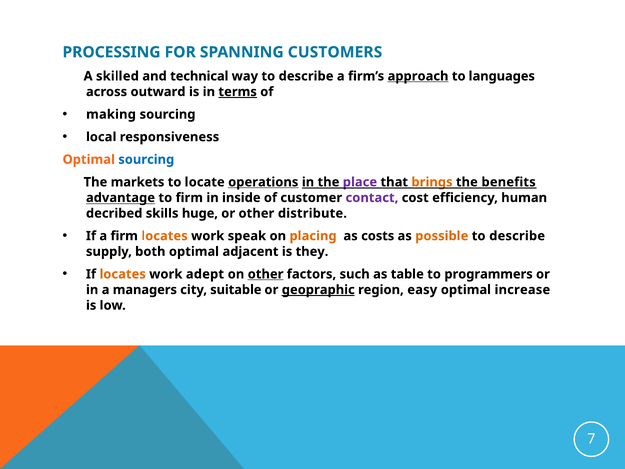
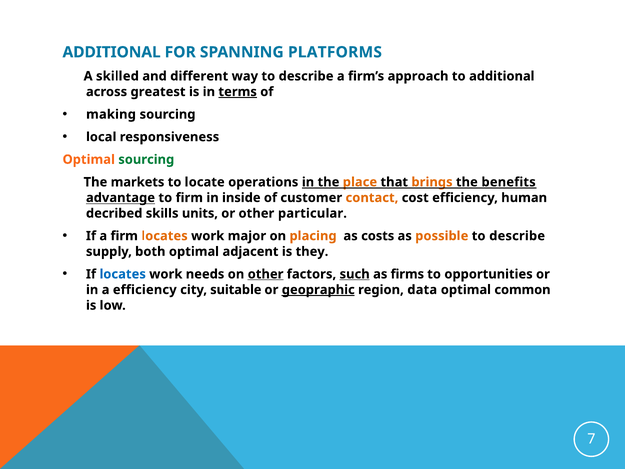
PROCESSING: PROCESSING -> ADDITIONAL (112, 52)
CUSTOMERS: CUSTOMERS -> PLATFORMS (335, 52)
technical: technical -> different (199, 76)
approach underline: present -> none (418, 76)
to languages: languages -> additional (502, 76)
outward: outward -> greatest (158, 92)
sourcing colour: blue -> green (146, 159)
operations underline: present -> none (263, 182)
place colour: purple -> orange (360, 182)
contact colour: purple -> orange (372, 198)
huge: huge -> units (200, 213)
distribute: distribute -> particular (312, 213)
speak: speak -> major (247, 236)
locates colour: orange -> blue (123, 274)
adept: adept -> needs (205, 274)
such underline: none -> present (355, 274)
table: table -> firms (407, 274)
programmers: programmers -> opportunities (489, 274)
a managers: managers -> efficiency (145, 290)
easy: easy -> data (422, 290)
increase: increase -> common (522, 290)
